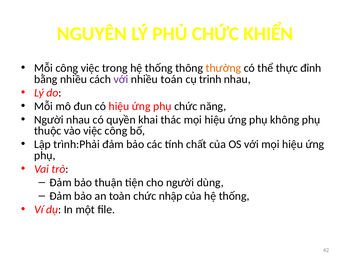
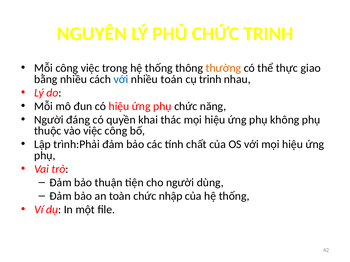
CHỨC KHIỂN: KHIỂN -> TRINH (268, 34)
đỉnh: đỉnh -> giao (311, 68)
với colour: purple -> blue (121, 79)
Người nhau: nhau -> đáng (78, 120)
